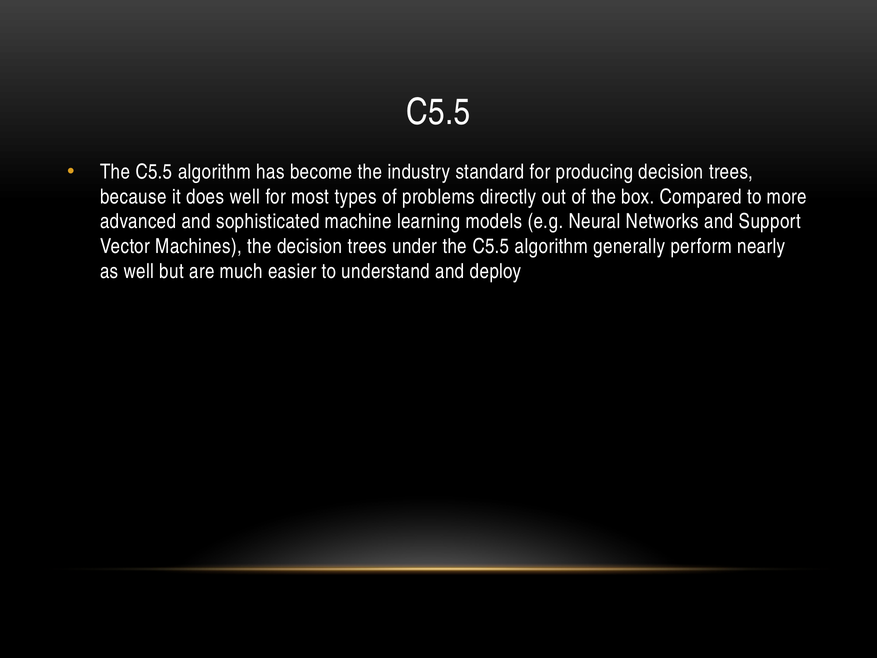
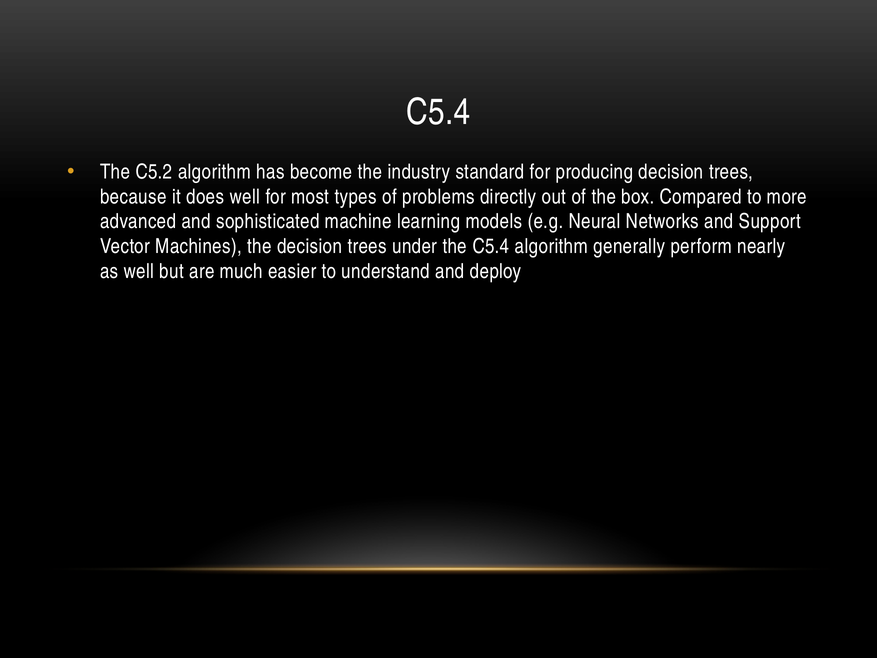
C5.5: C5.5 -> C5.4 (438, 112)
C5.5: C5.5 -> C5.2 (154, 172)
under the C5.5: C5.5 -> C5.4 (491, 246)
